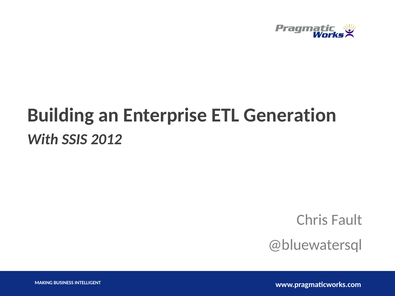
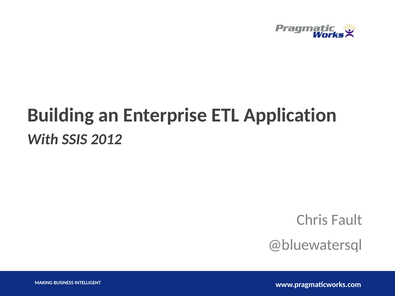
Generation: Generation -> Application (290, 115)
